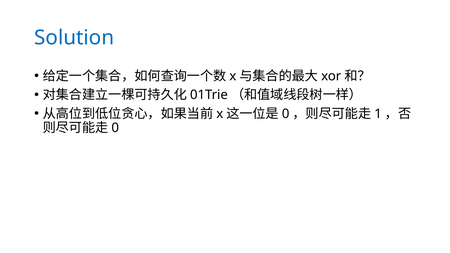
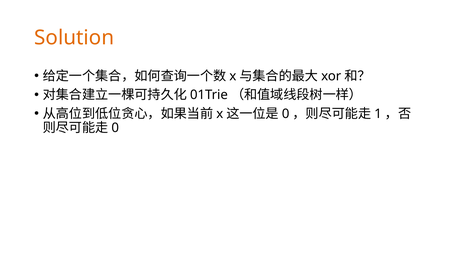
Solution colour: blue -> orange (74, 38)
